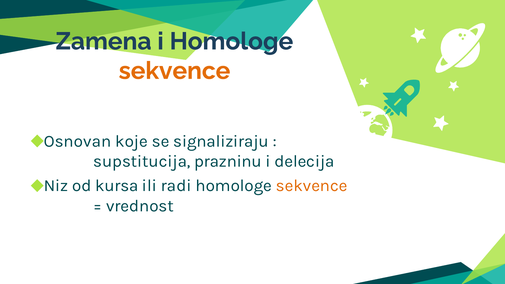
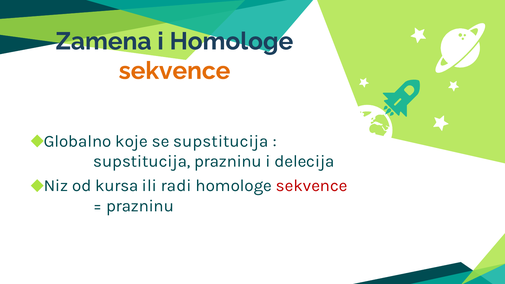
Osnovan: Osnovan -> Globalno (78, 141)
se signaliziraju: signaliziraju -> supstitucija (221, 141)
sekvence colour: orange -> red (312, 186)
vrednost: vrednost -> prazninu (140, 206)
